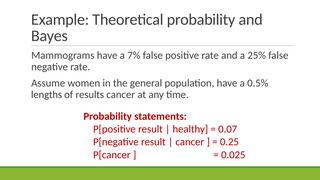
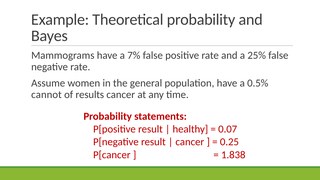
lengths: lengths -> cannot (46, 95)
0.025: 0.025 -> 1.838 (233, 155)
